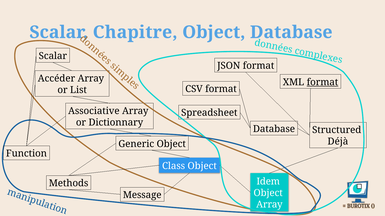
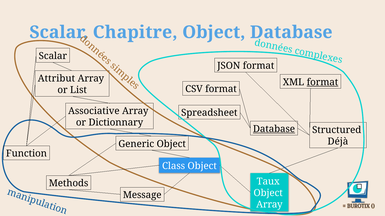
Accéder: Accéder -> Attribut (56, 79)
Database underline: none -> present (274, 129)
Idem: Idem -> Taux (268, 182)
